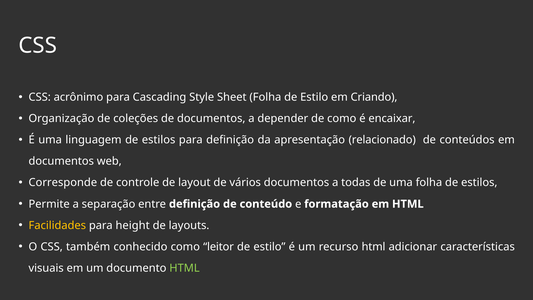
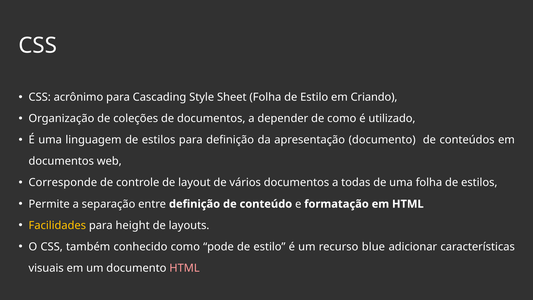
encaixar: encaixar -> utilizado (392, 119)
apresentação relacionado: relacionado -> documento (382, 140)
leitor: leitor -> pode (218, 247)
recurso html: html -> blue (373, 247)
HTML colour: light green -> pink (185, 268)
